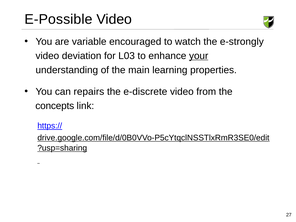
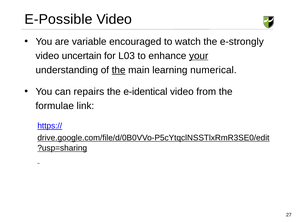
deviation: deviation -> uncertain (82, 56)
the underline: none -> present (119, 70)
properties: properties -> numerical (213, 70)
e-discrete: e-discrete -> e-identical (145, 92)
concepts: concepts -> formulae (55, 106)
